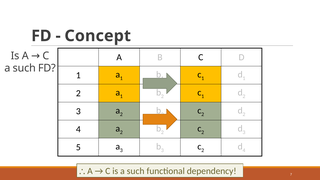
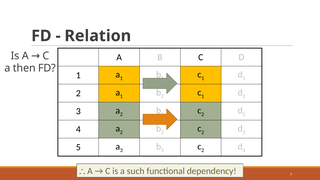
Concept: Concept -> Relation (98, 36)
such: such -> then (24, 68)
